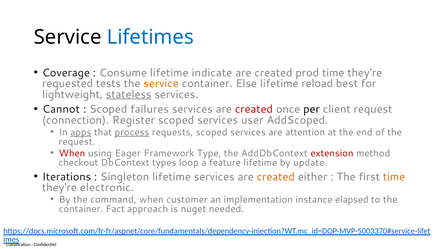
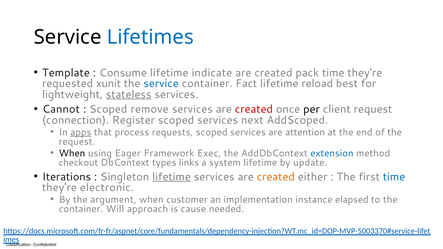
Coverage: Coverage -> Template (66, 73)
prod: prod -> pack (307, 73)
tests: tests -> xunit (108, 84)
service colour: orange -> blue (161, 84)
Else: Else -> Fact (246, 84)
failures: failures -> remove (150, 109)
user: user -> next (252, 120)
process underline: present -> none (132, 132)
When colour: red -> black (72, 153)
Type: Type -> Exec (209, 153)
extension colour: red -> blue (332, 153)
loop: loop -> links (189, 163)
feature: feature -> system (225, 163)
lifetime underline: none -> present (172, 177)
time colour: orange -> blue (394, 177)
command: command -> argument (113, 200)
Fact: Fact -> Will (115, 209)
nuget: nuget -> cause (193, 209)
